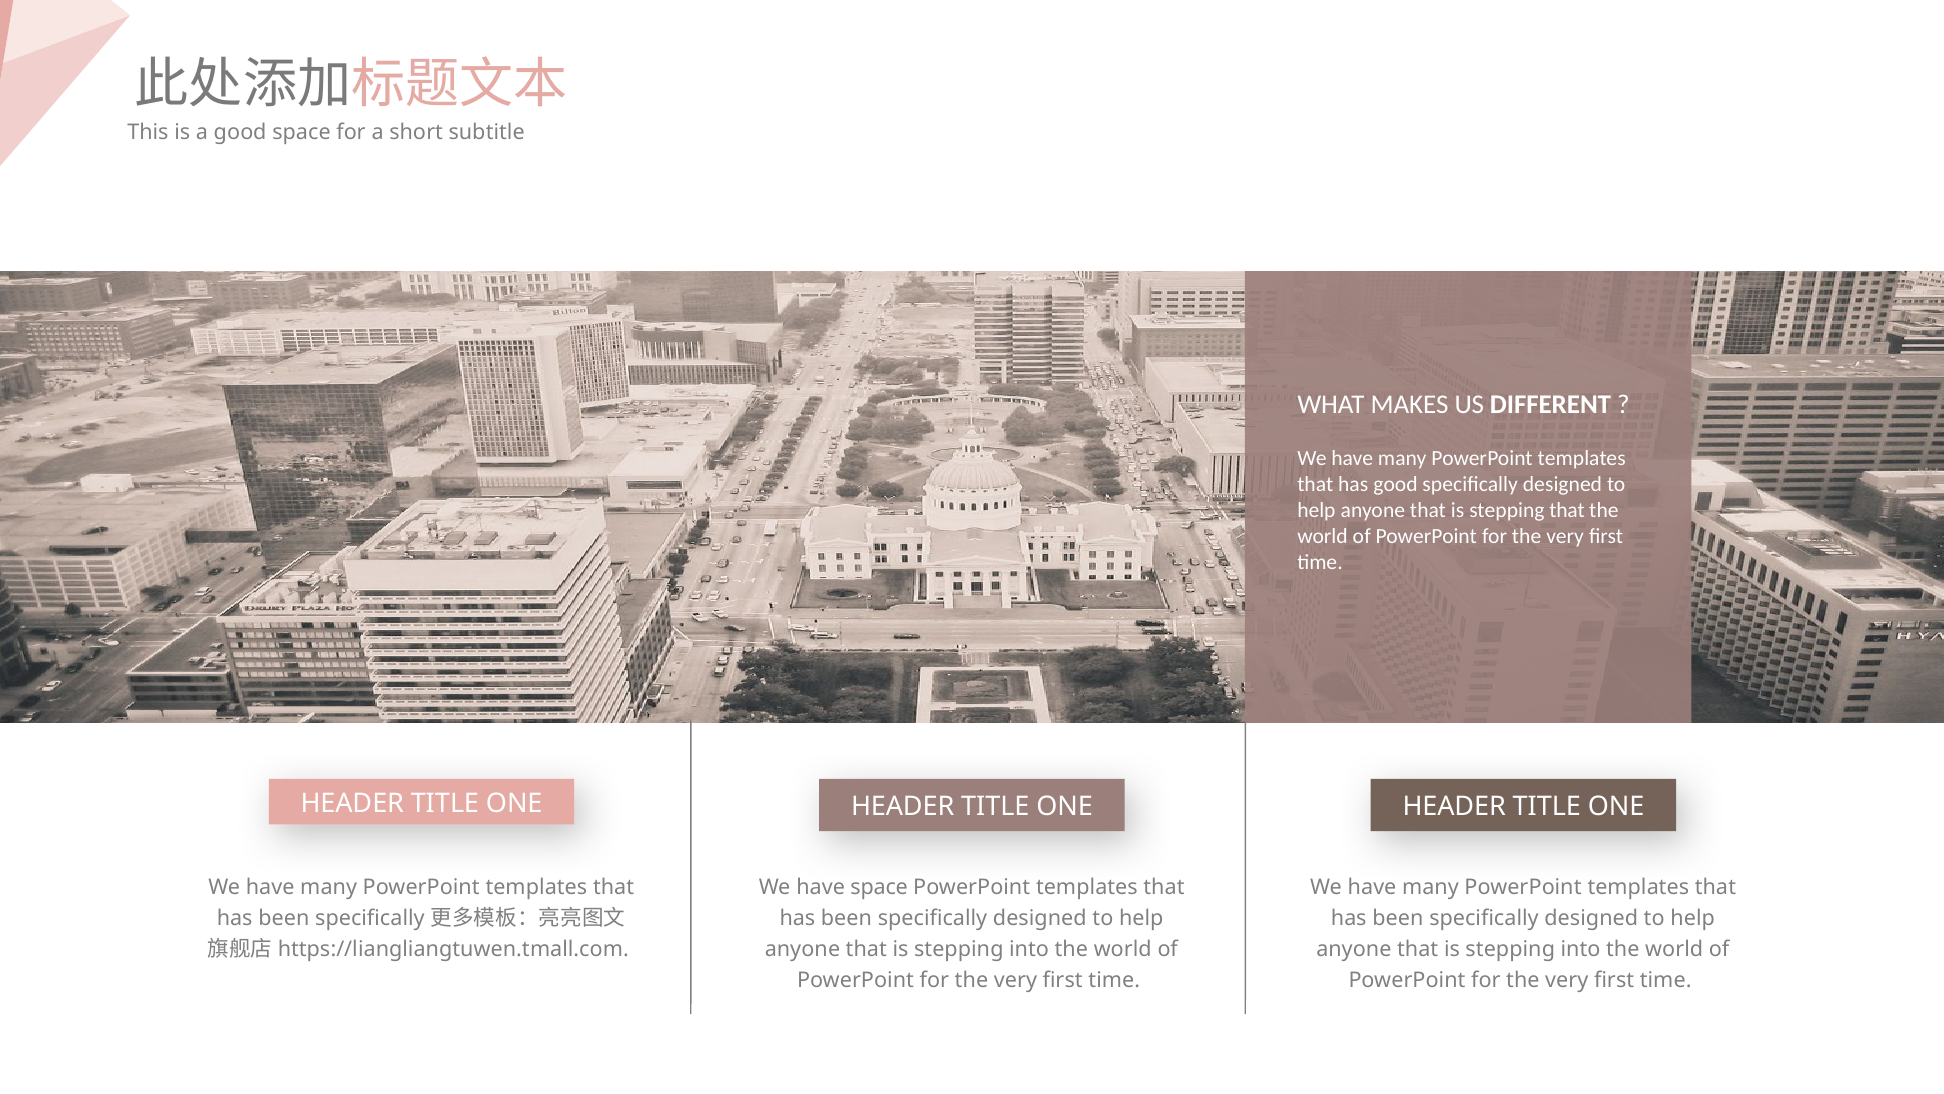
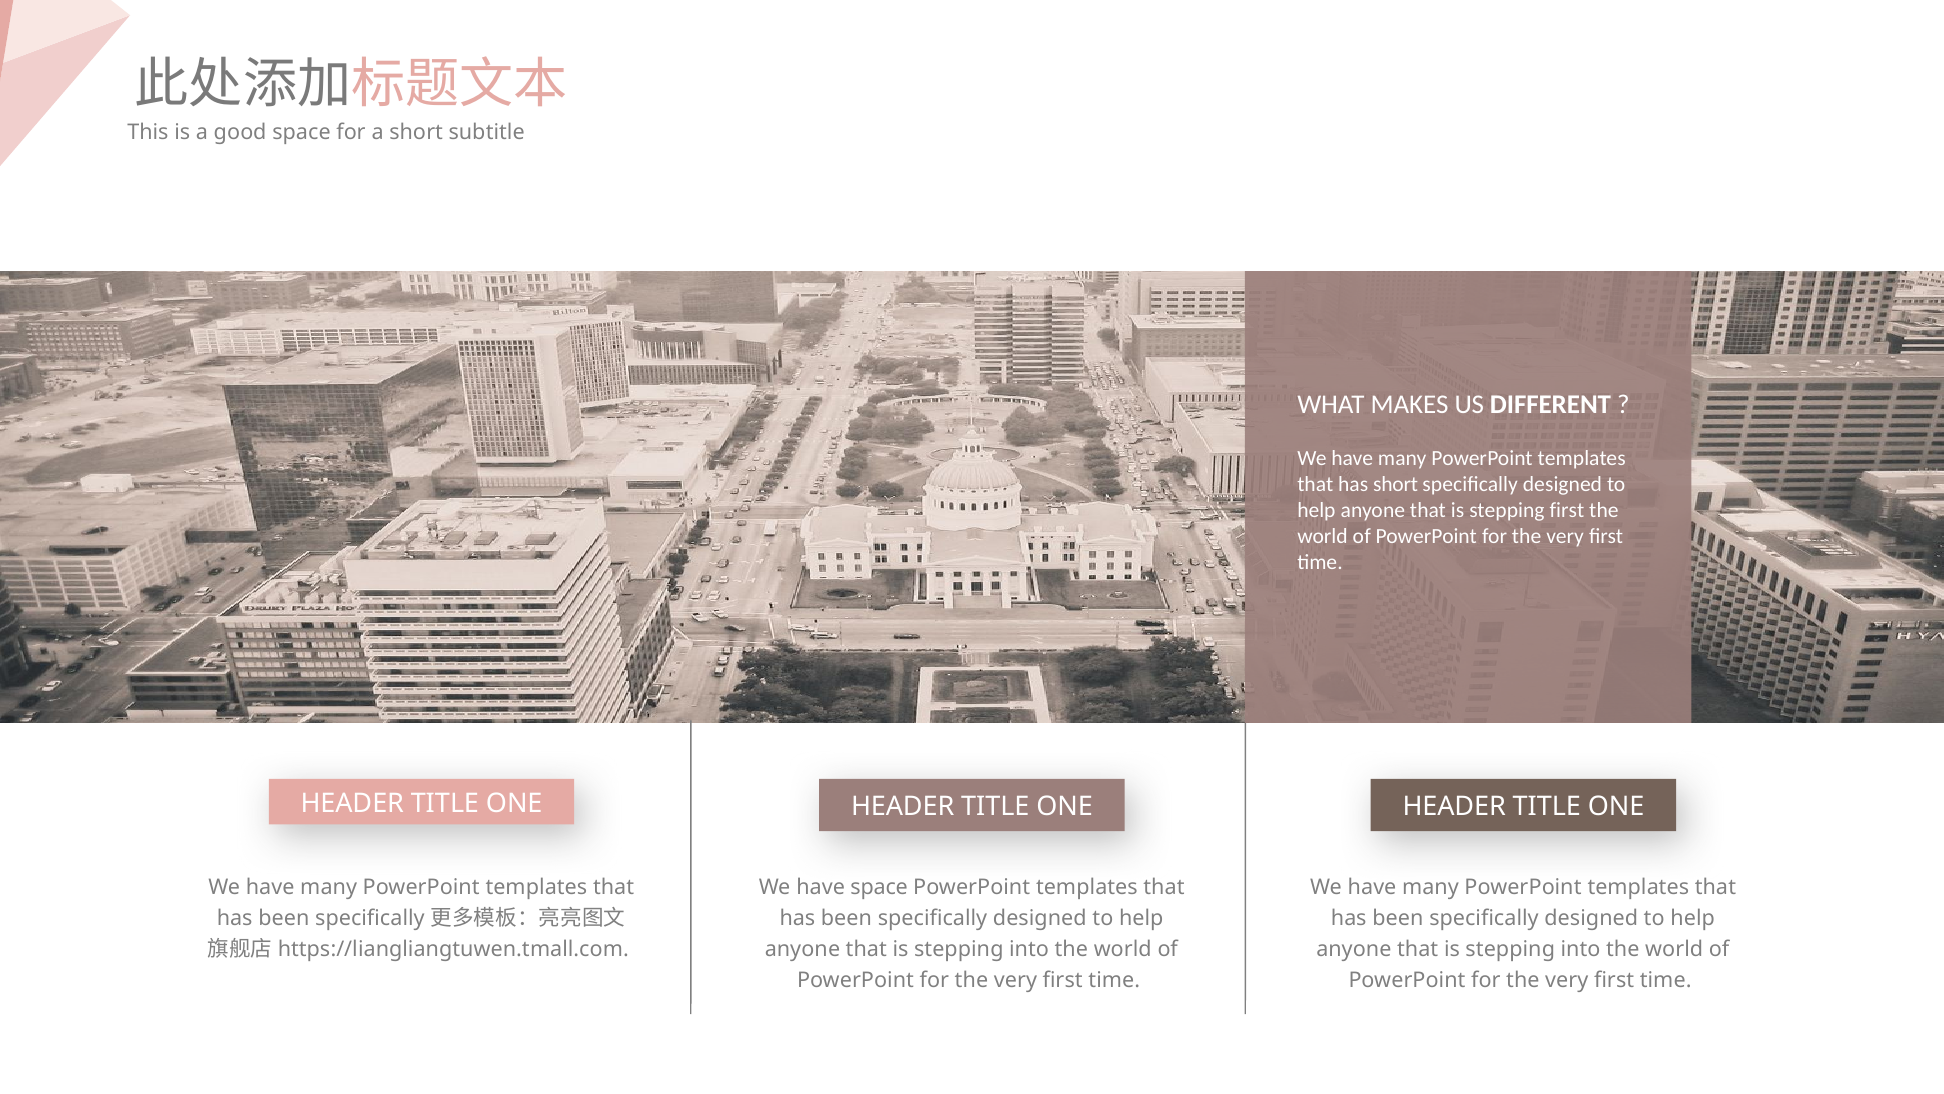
has good: good -> short (1396, 484)
stepping that: that -> first (1567, 510)
